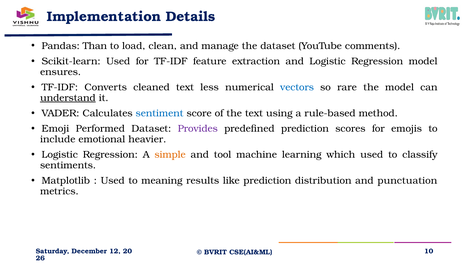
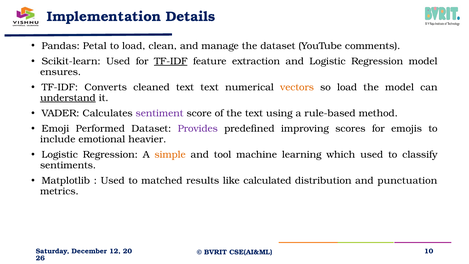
Than: Than -> Petal (95, 46)
TF-IDF underline: none -> present (171, 61)
text less: less -> text (210, 87)
vectors colour: blue -> orange (297, 87)
so rare: rare -> load (347, 87)
sentiment colour: blue -> purple (160, 113)
predefined prediction: prediction -> improving (305, 129)
meaning: meaning -> matched (162, 181)
like prediction: prediction -> calculated (267, 181)
